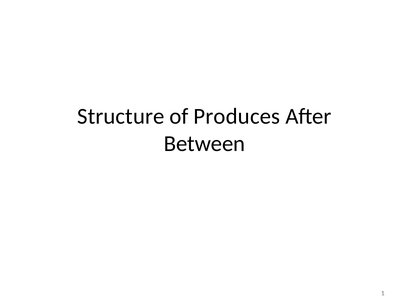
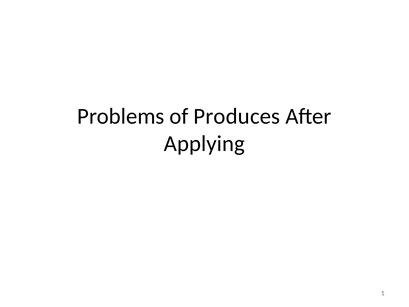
Structure: Structure -> Problems (121, 116)
Between: Between -> Applying (204, 143)
